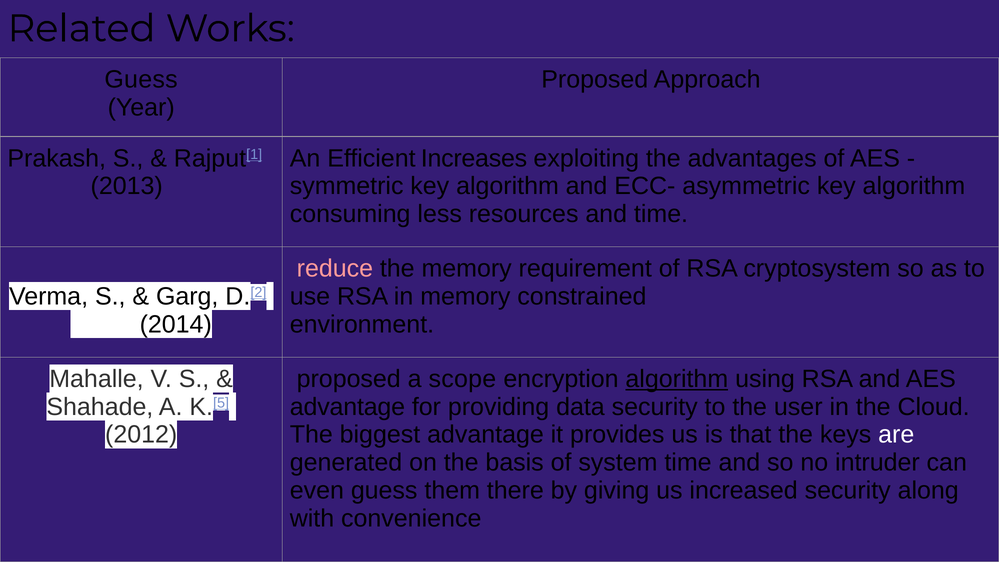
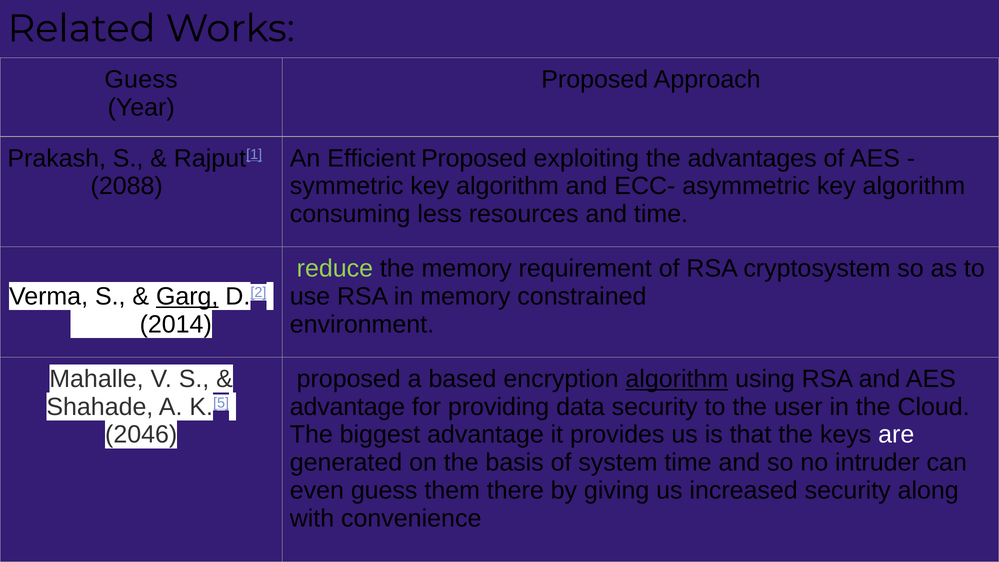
Efficient Increases: Increases -> Proposed (474, 158)
2013: 2013 -> 2088 (127, 186)
reduce colour: pink -> light green (335, 269)
Garg underline: none -> present (187, 296)
scope: scope -> based (462, 379)
2012: 2012 -> 2046 (141, 435)
